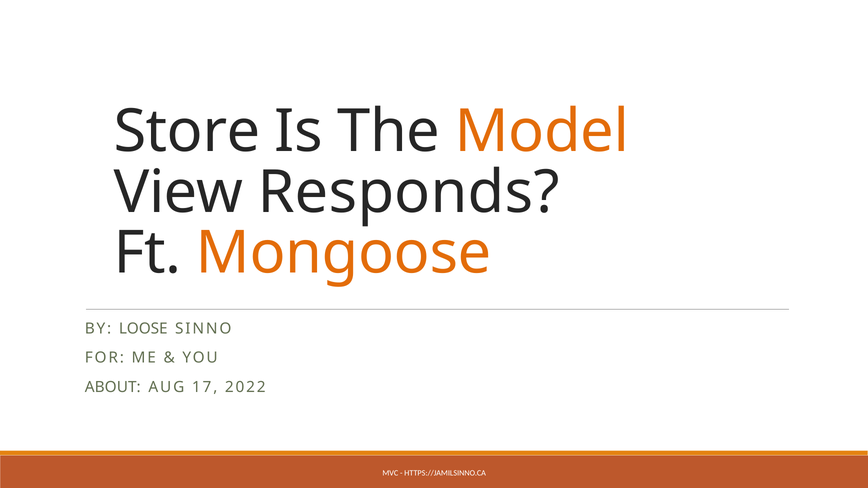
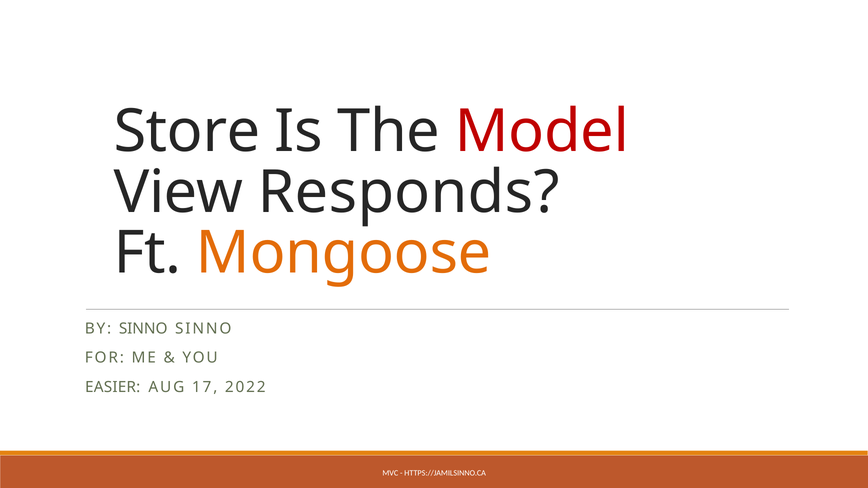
Model colour: orange -> red (542, 132)
BY LOOSE: LOOSE -> SINNO (143, 329)
ABOUT: ABOUT -> EASIER (113, 387)
